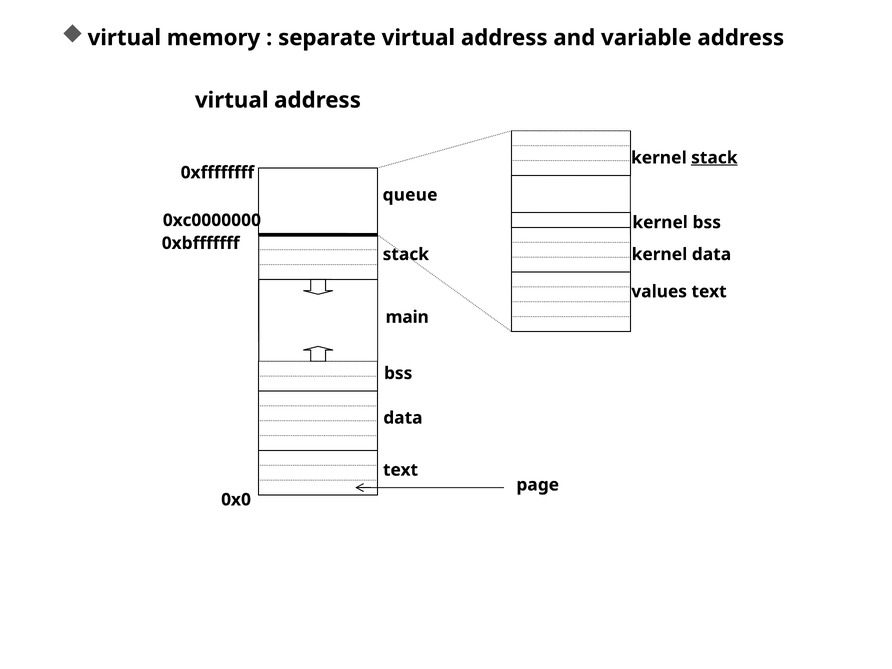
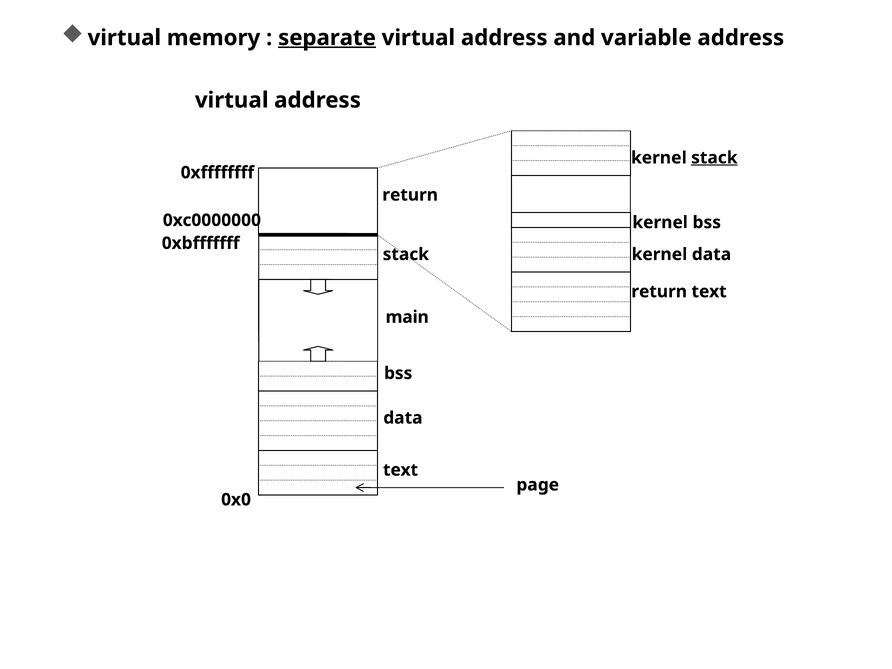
separate underline: none -> present (327, 38)
queue: queue -> return (410, 195)
values: values -> return (659, 292)
